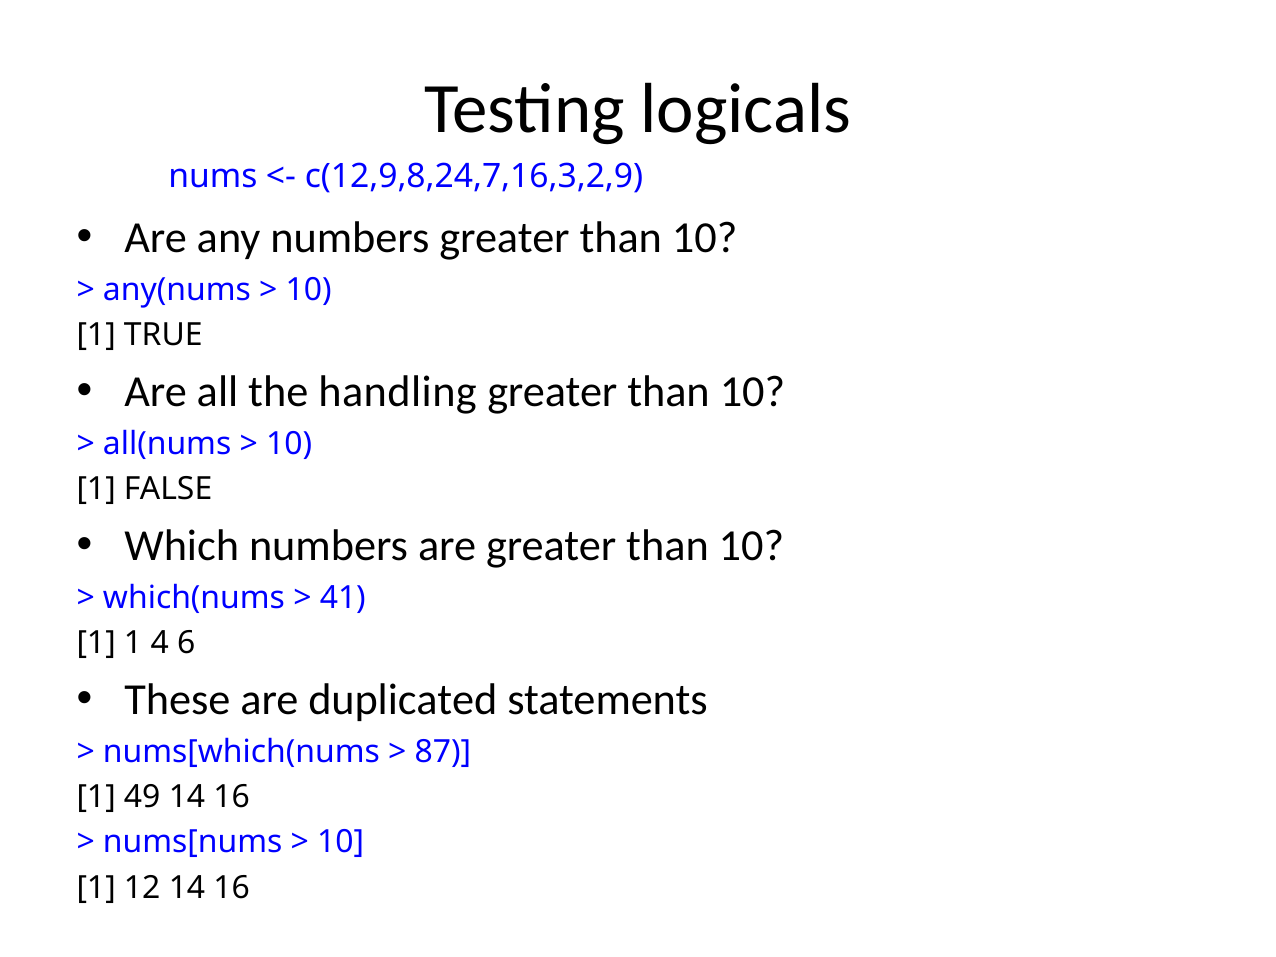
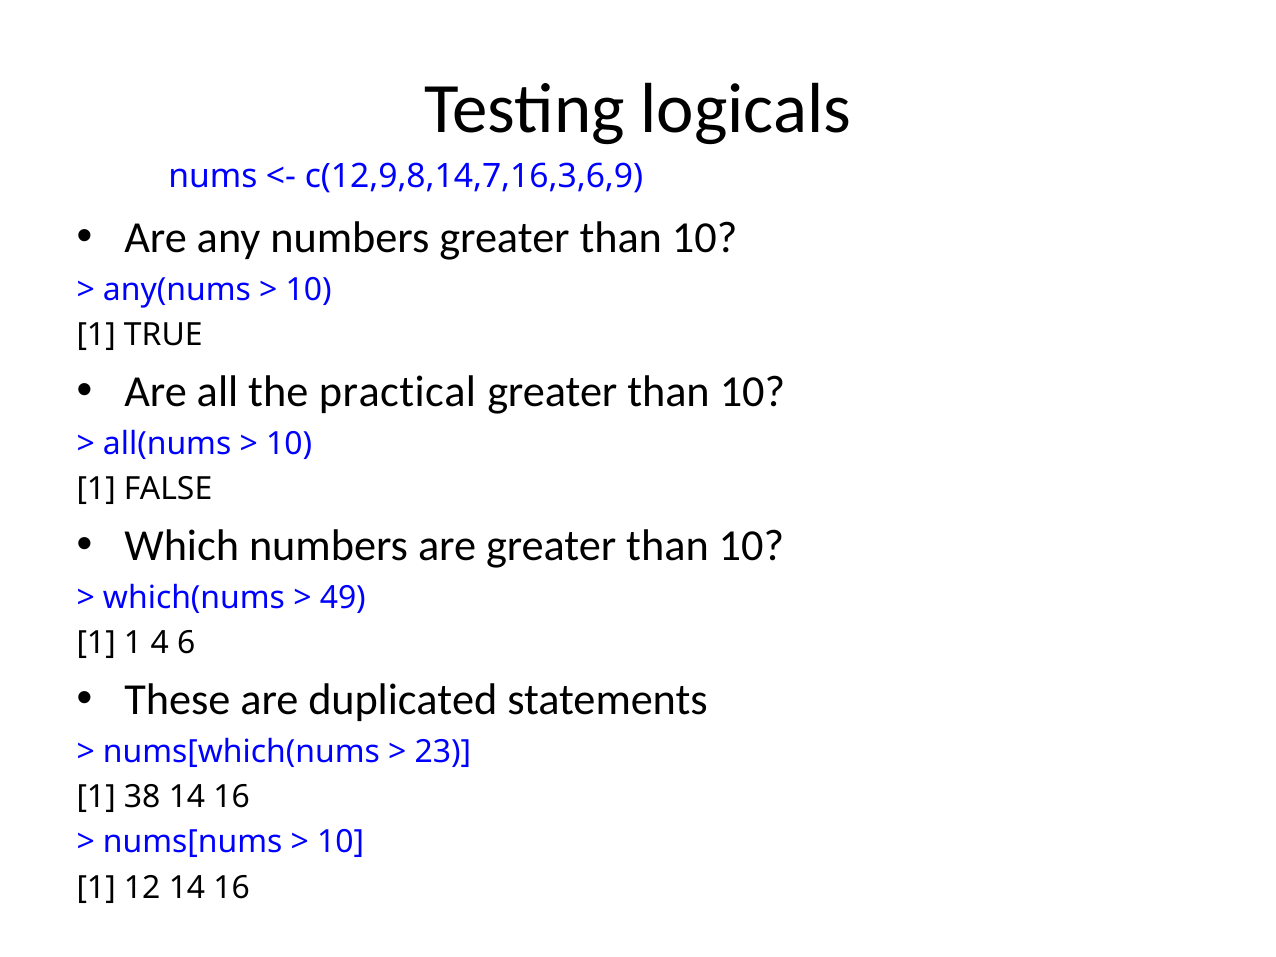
c(12,9,8,24,7,16,3,2,9: c(12,9,8,24,7,16,3,2,9 -> c(12,9,8,14,7,16,3,6,9 (474, 176)
handling: handling -> practical (398, 392)
41: 41 -> 49 (343, 598)
87: 87 -> 23 (443, 752)
49: 49 -> 38 (142, 797)
